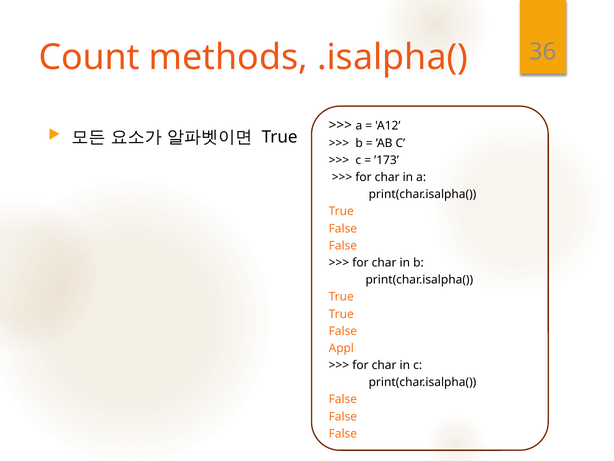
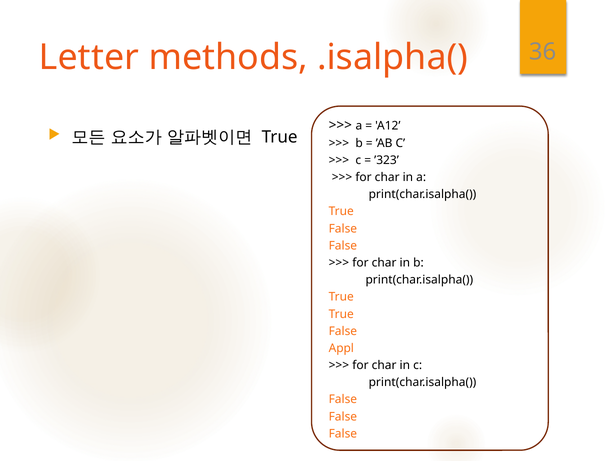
Count: Count -> Letter (89, 57)
’173: ’173 -> ’323 (387, 160)
